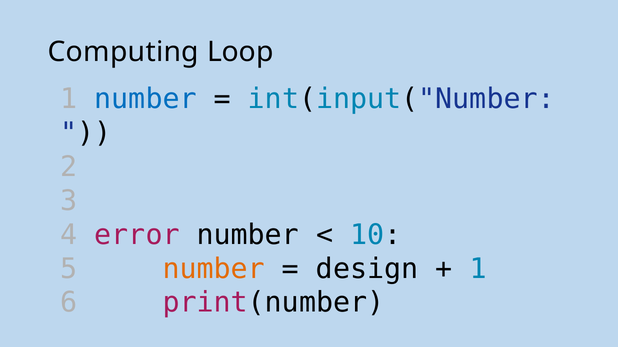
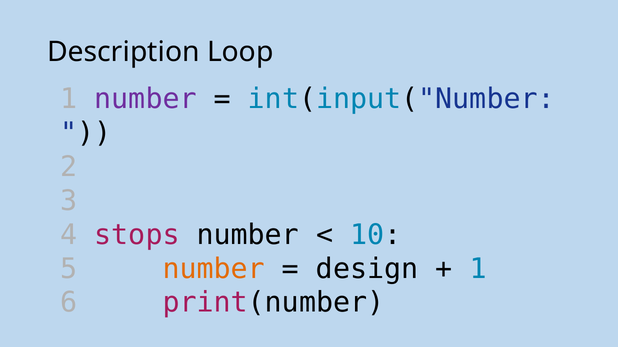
Computing: Computing -> Description (123, 52)
number colour: blue -> purple (146, 99)
error: error -> stops (137, 235)
